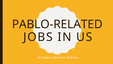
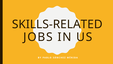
PABLO-RELATED: PABLO-RELATED -> SKILLS-RELATED (57, 24)
